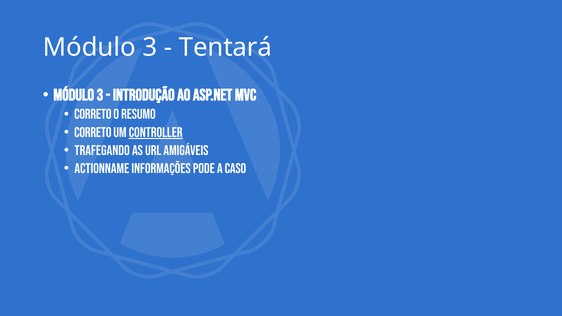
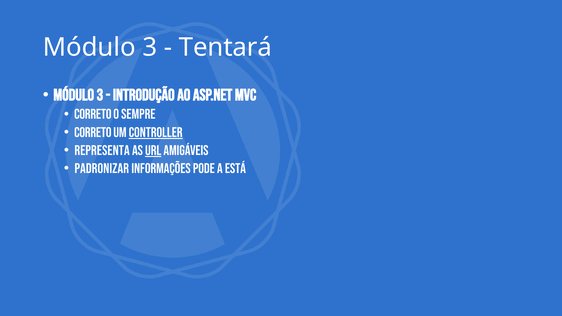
resumo: resumo -> sempre (138, 114)
Trafegando: Trafegando -> Representa (102, 151)
URL underline: none -> present (153, 151)
Actionname: Actionname -> Padronizar (102, 169)
Caso: Caso -> Está (235, 169)
